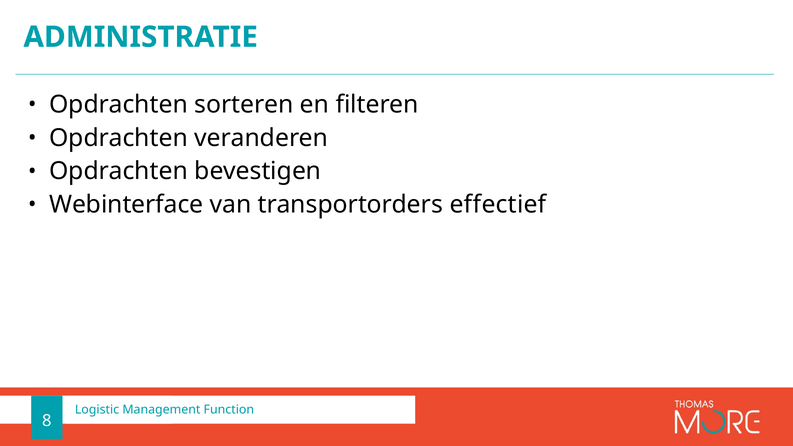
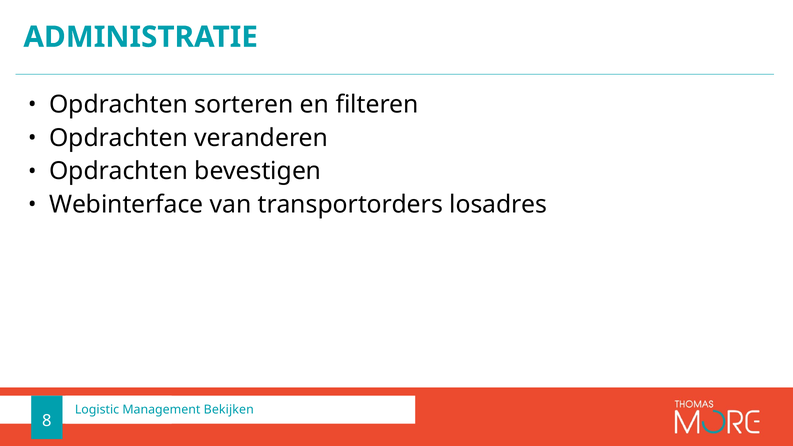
effectief: effectief -> losadres (498, 205)
Function: Function -> Bekijken (229, 410)
